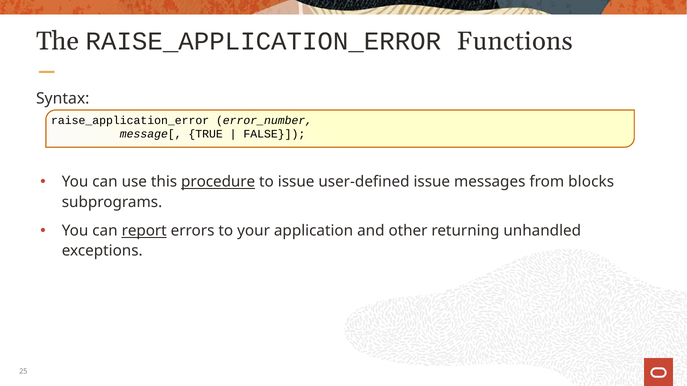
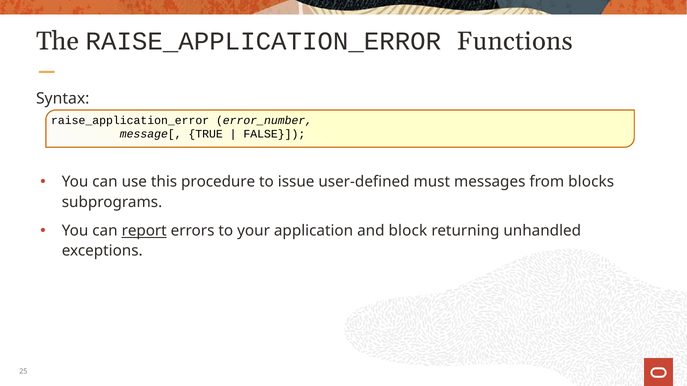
procedure underline: present -> none (218, 182)
user-defined issue: issue -> must (432, 182)
other: other -> block (408, 231)
